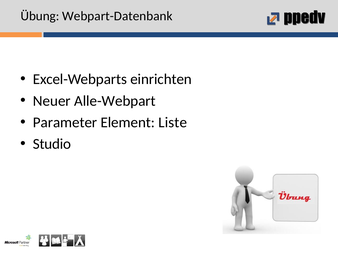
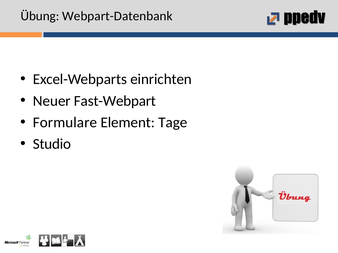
Alle-Webpart: Alle-Webpart -> Fast-Webpart (115, 101)
Parameter: Parameter -> Formulare (65, 123)
Liste: Liste -> Tage (173, 123)
